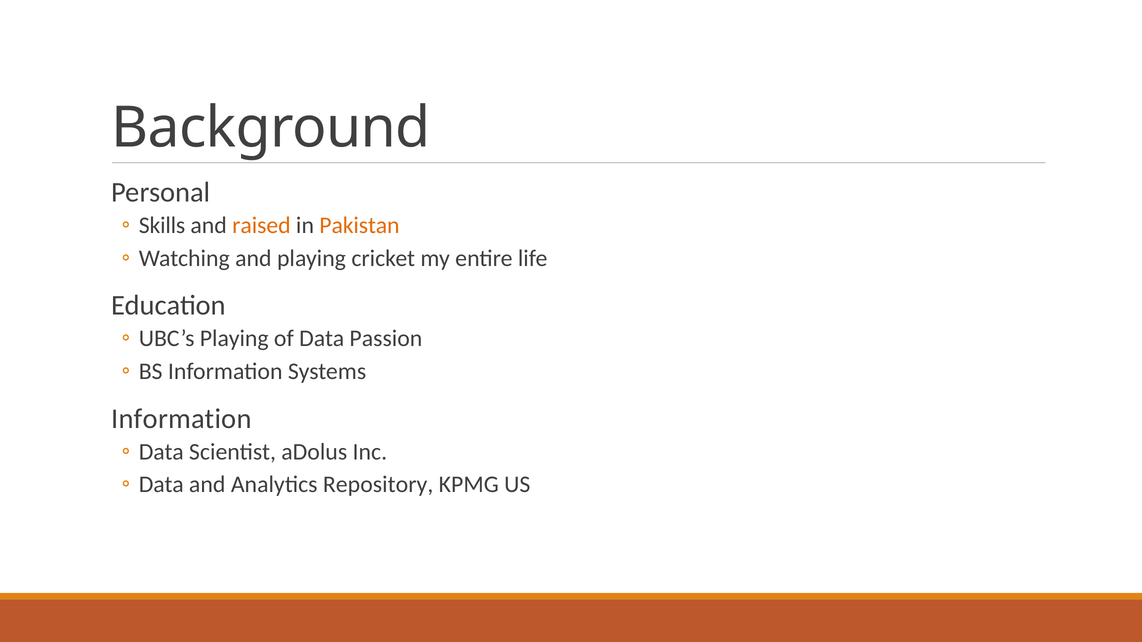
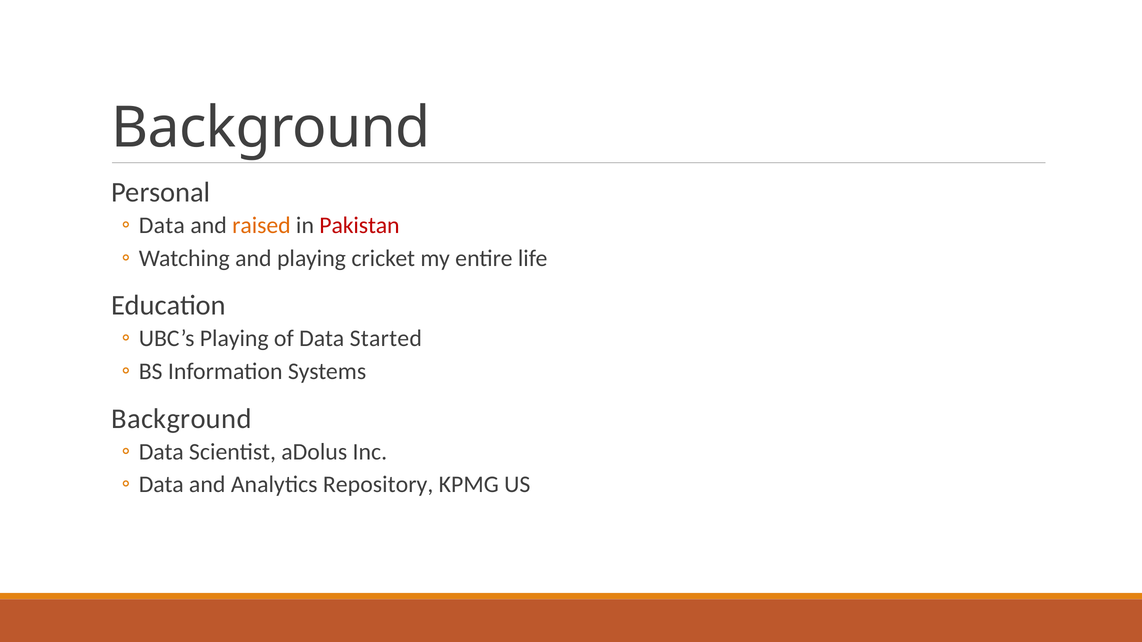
Skills: Skills -> Data (162, 226)
Pakistan colour: orange -> red (359, 226)
Passion: Passion -> Started (386, 339)
Information: Information -> Background (181, 419)
